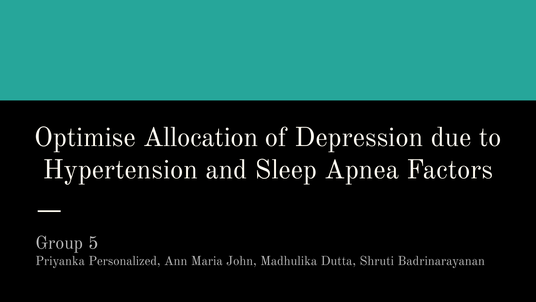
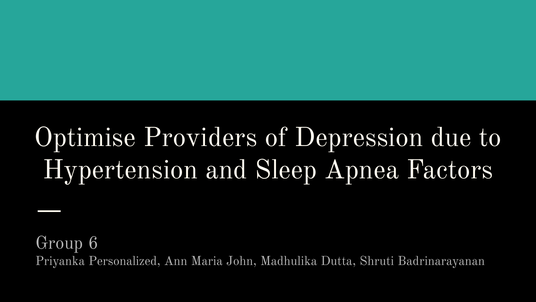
Allocation: Allocation -> Providers (200, 137)
5: 5 -> 6 (93, 242)
